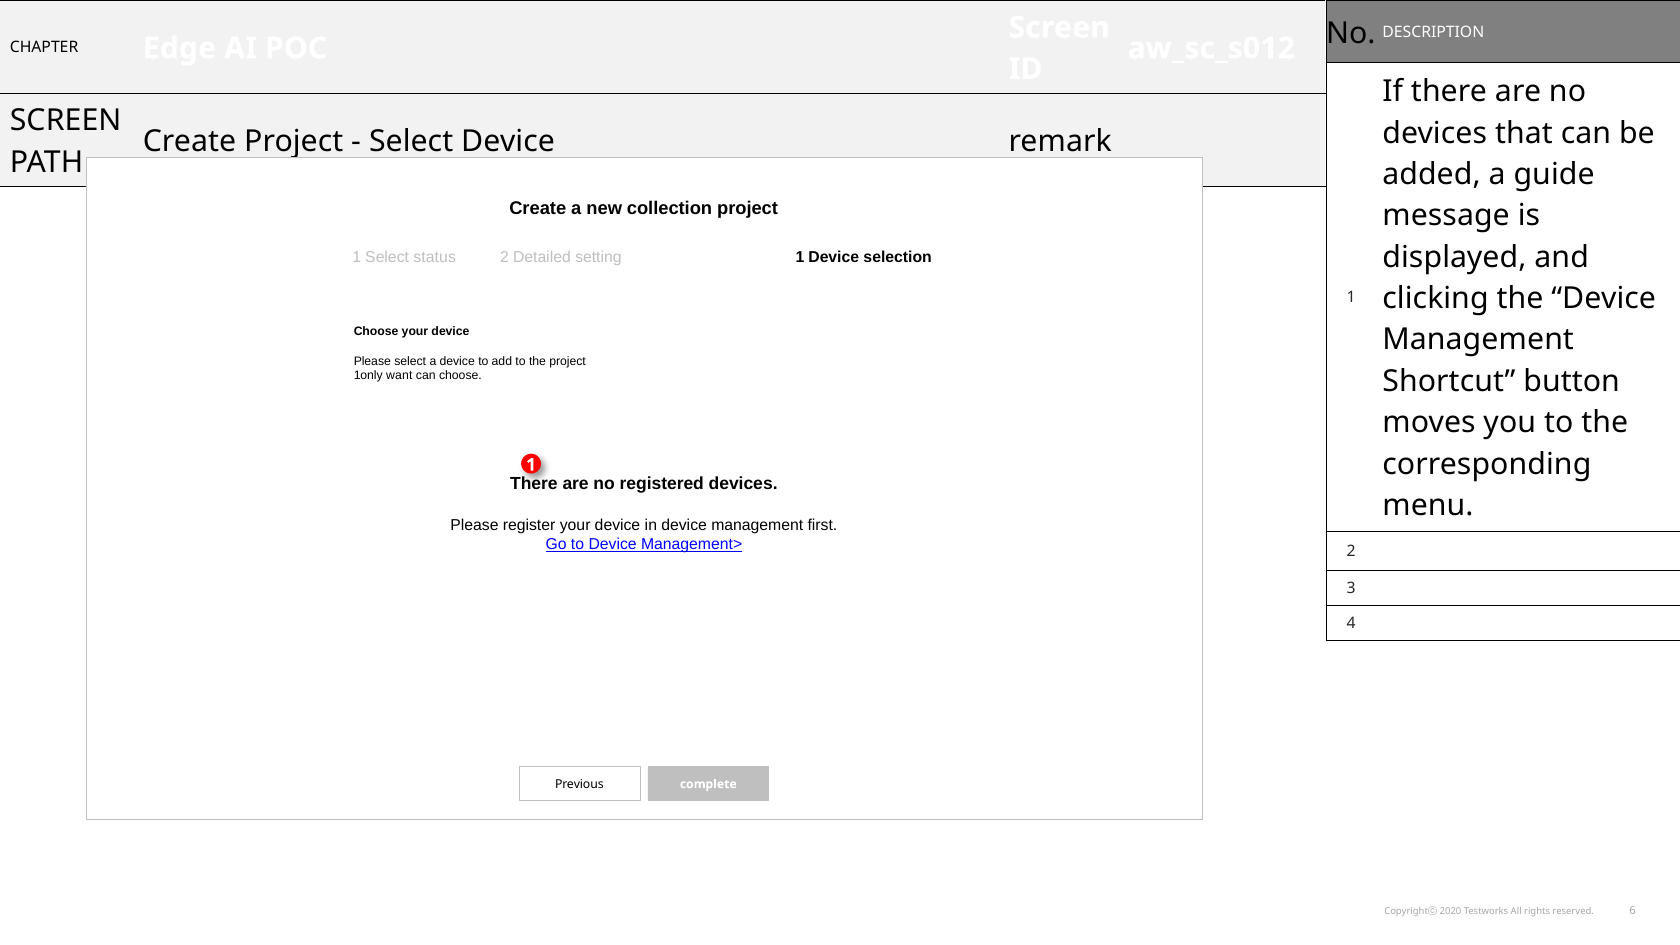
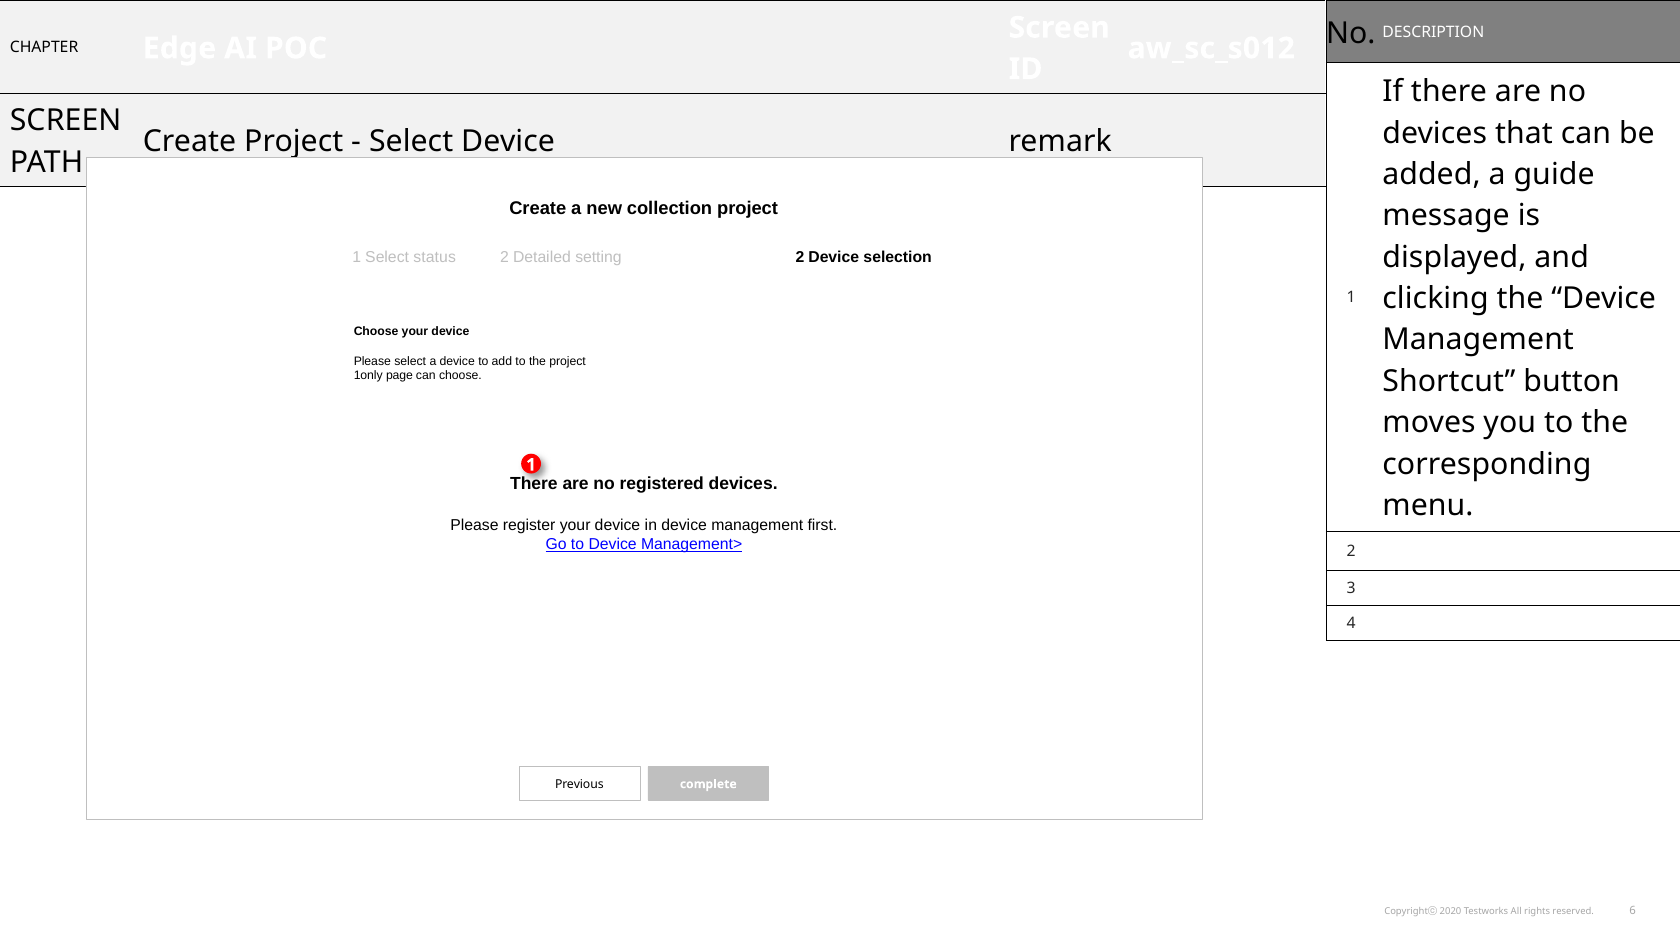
setting 1: 1 -> 2 (800, 257)
want: want -> page (399, 376)
